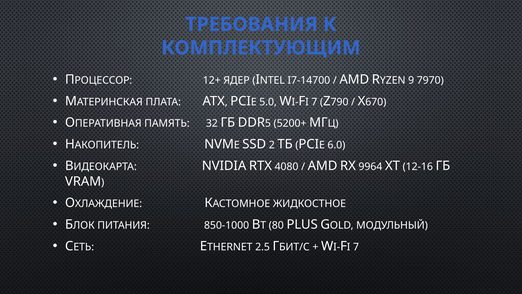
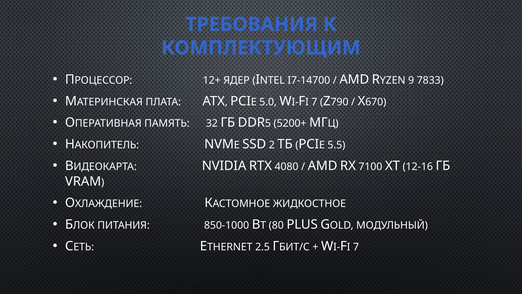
7970: 7970 -> 7833 (430, 80)
6.0: 6.0 -> 5.5 (336, 145)
9964: 9964 -> 7100 (370, 166)
